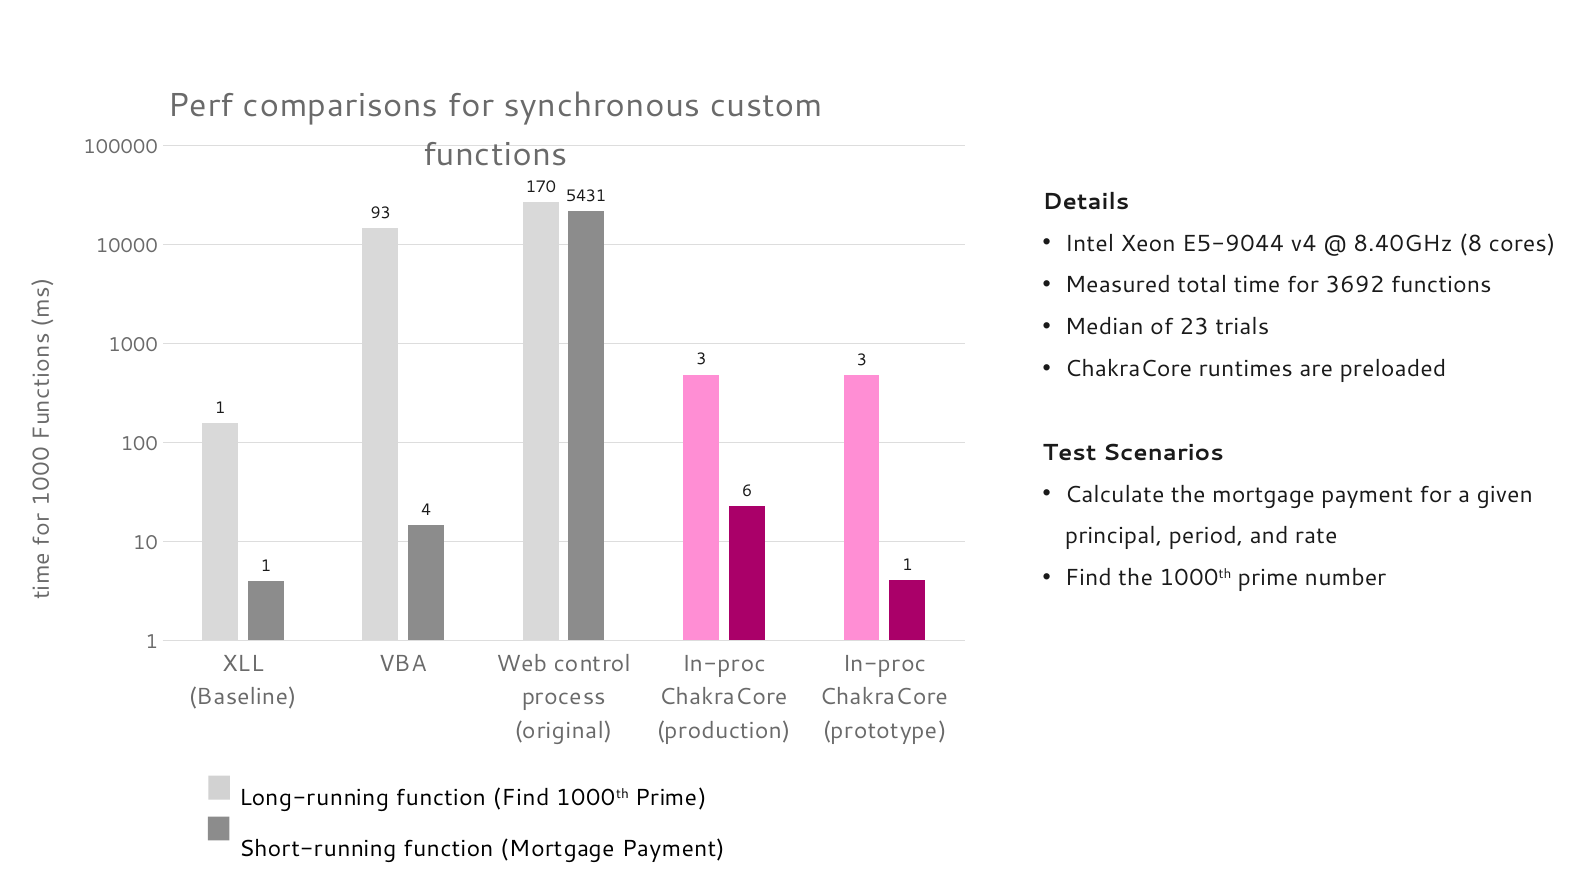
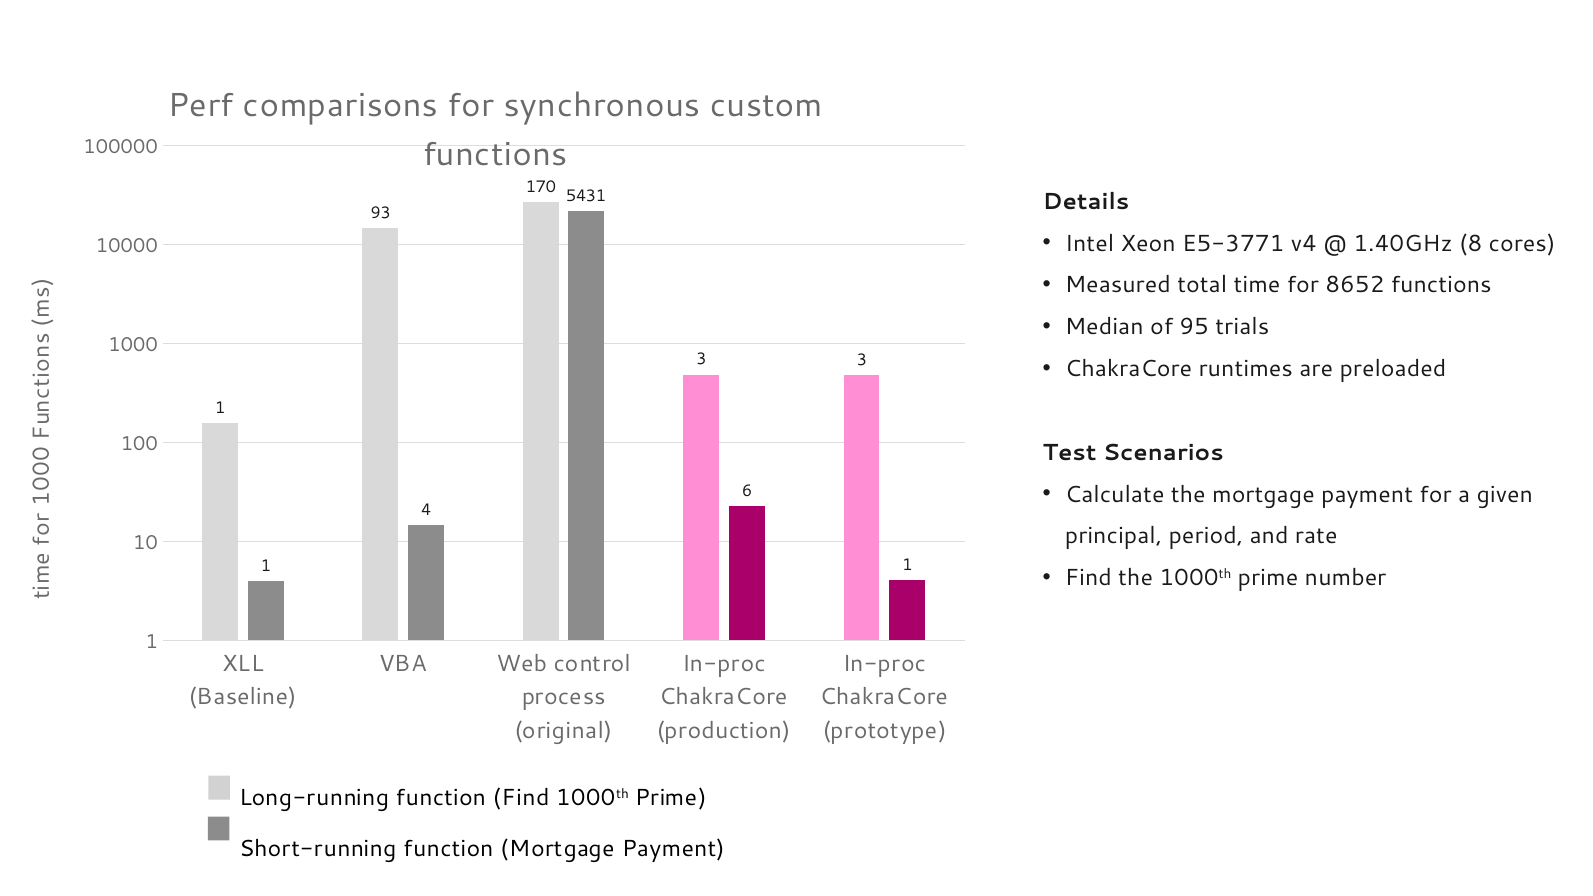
E5-9044: E5-9044 -> E5-3771 (1233, 244)
8.40GHz: 8.40GHz -> 1.40GHz (1403, 244)
3692: 3692 -> 8652 (1355, 285)
23: 23 -> 95 (1194, 327)
